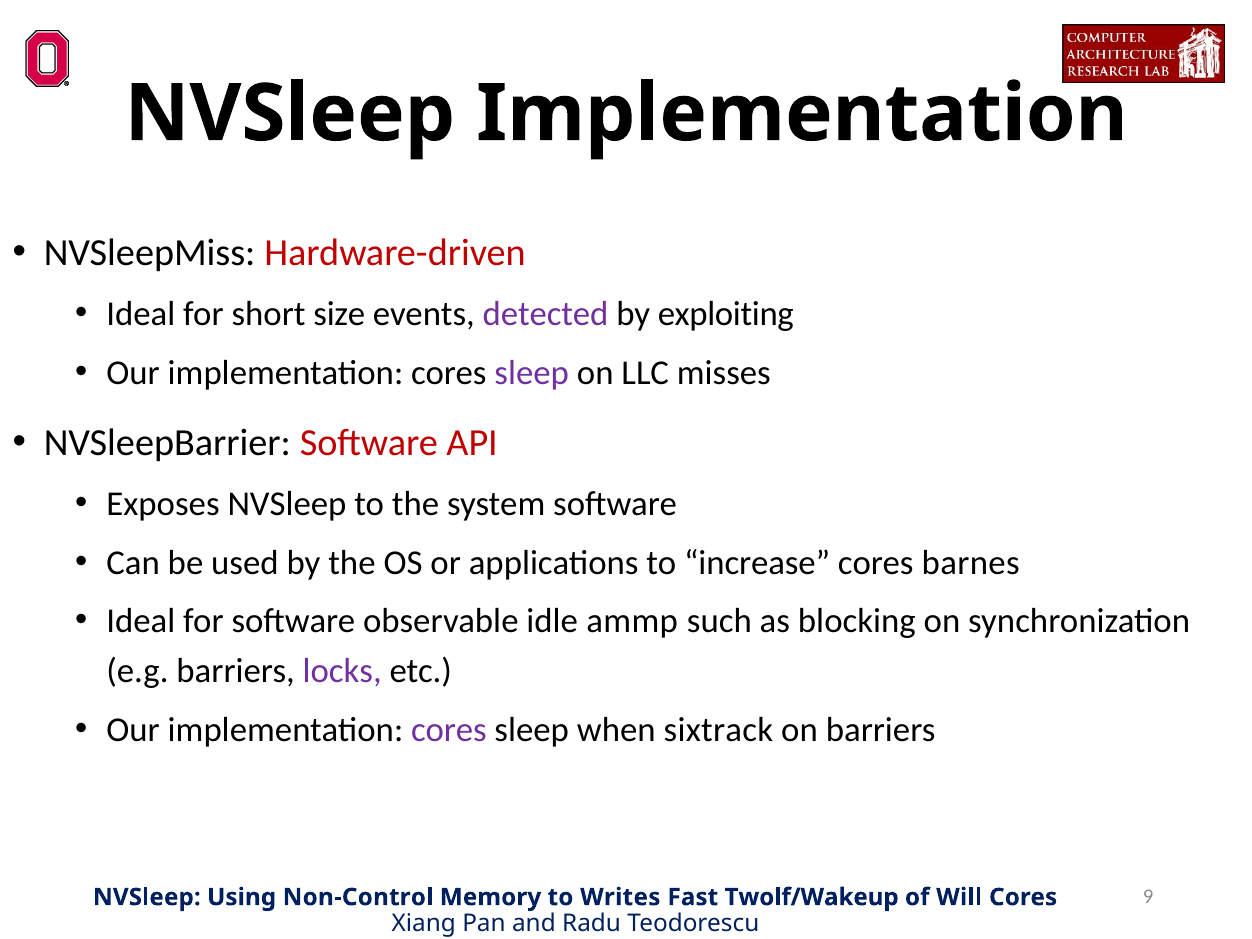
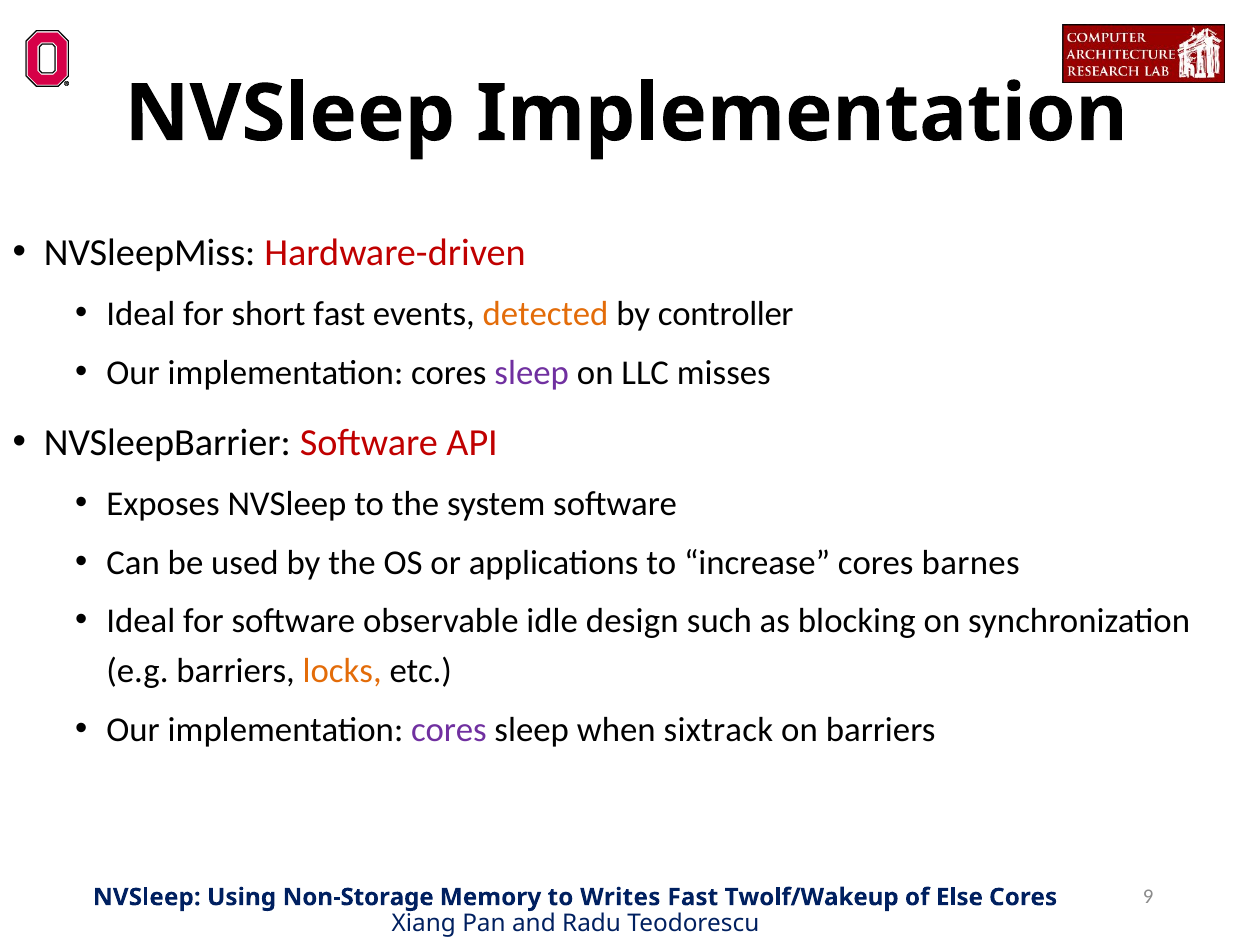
short size: size -> fast (339, 314)
detected colour: purple -> orange (546, 314)
exploiting: exploiting -> controller (726, 314)
ammp: ammp -> design (632, 621)
locks colour: purple -> orange (342, 671)
Non-Control: Non-Control -> Non-Storage (358, 897)
Will: Will -> Else (959, 897)
